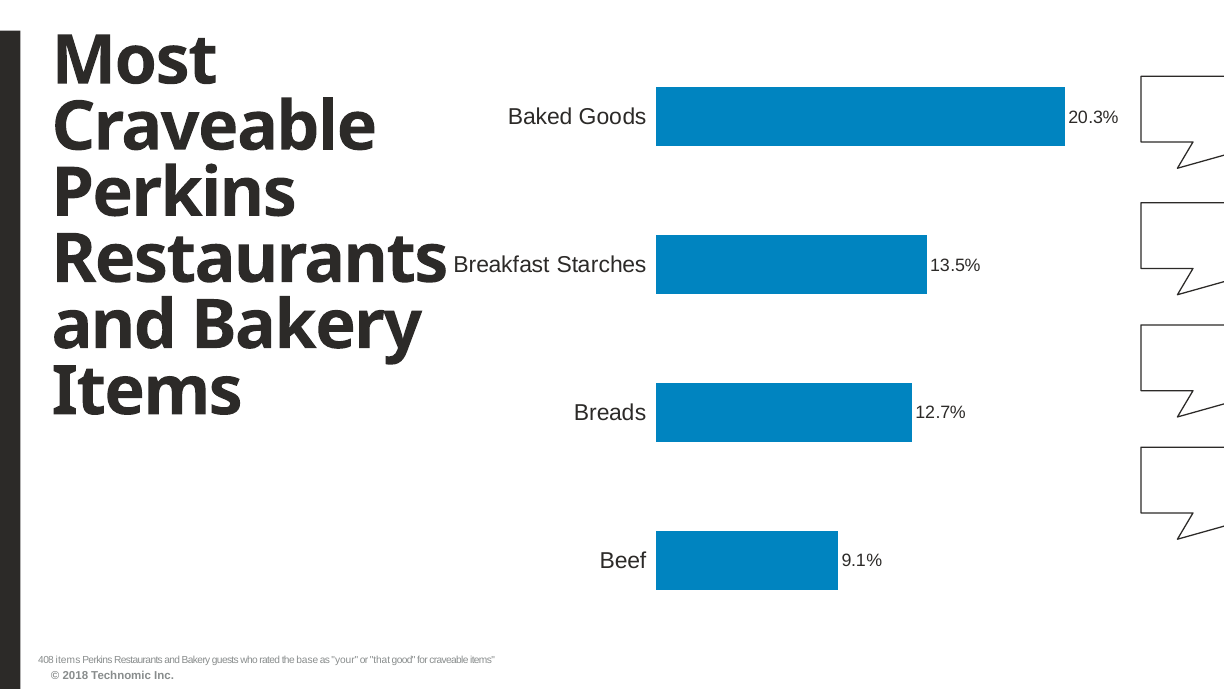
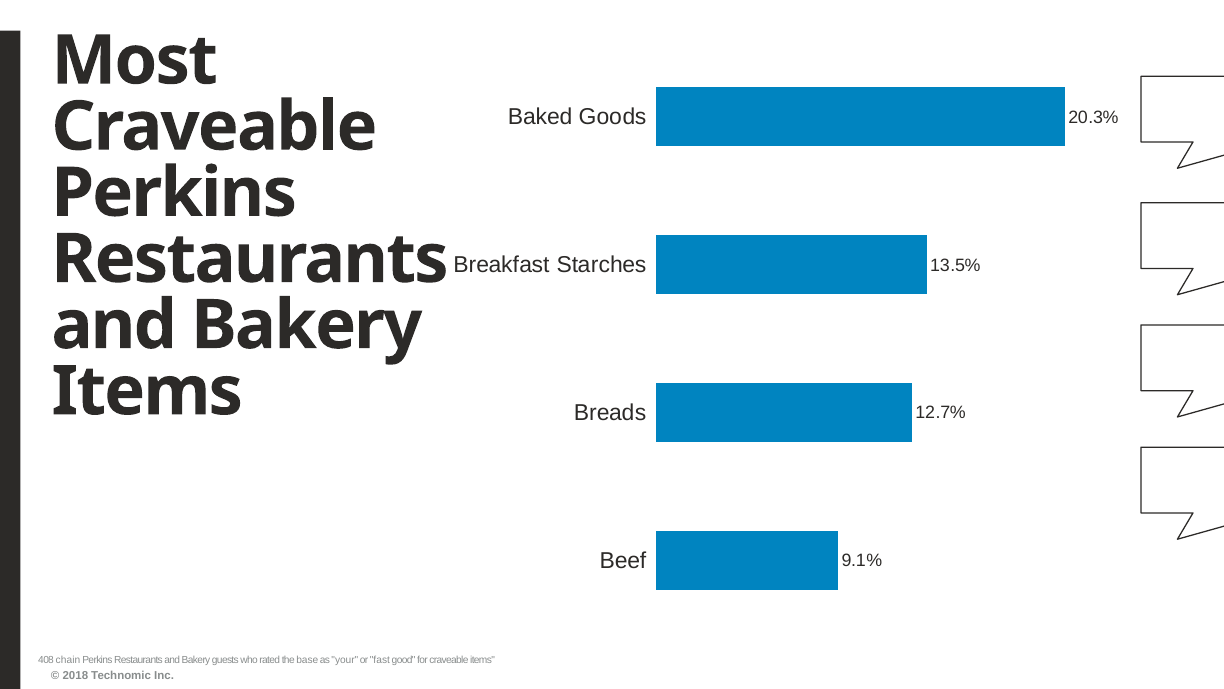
408 items: items -> chain (68, 660)
that: that -> fast (380, 660)
